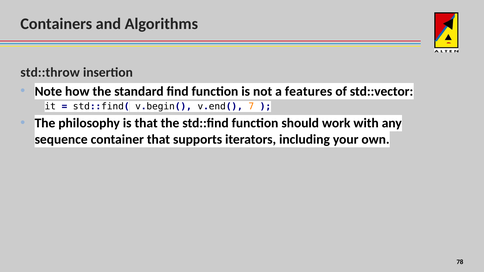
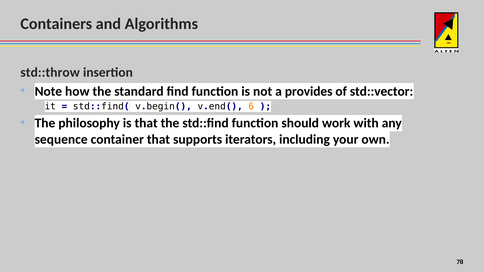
features: features -> provides (309, 91)
7: 7 -> 6 (251, 107)
